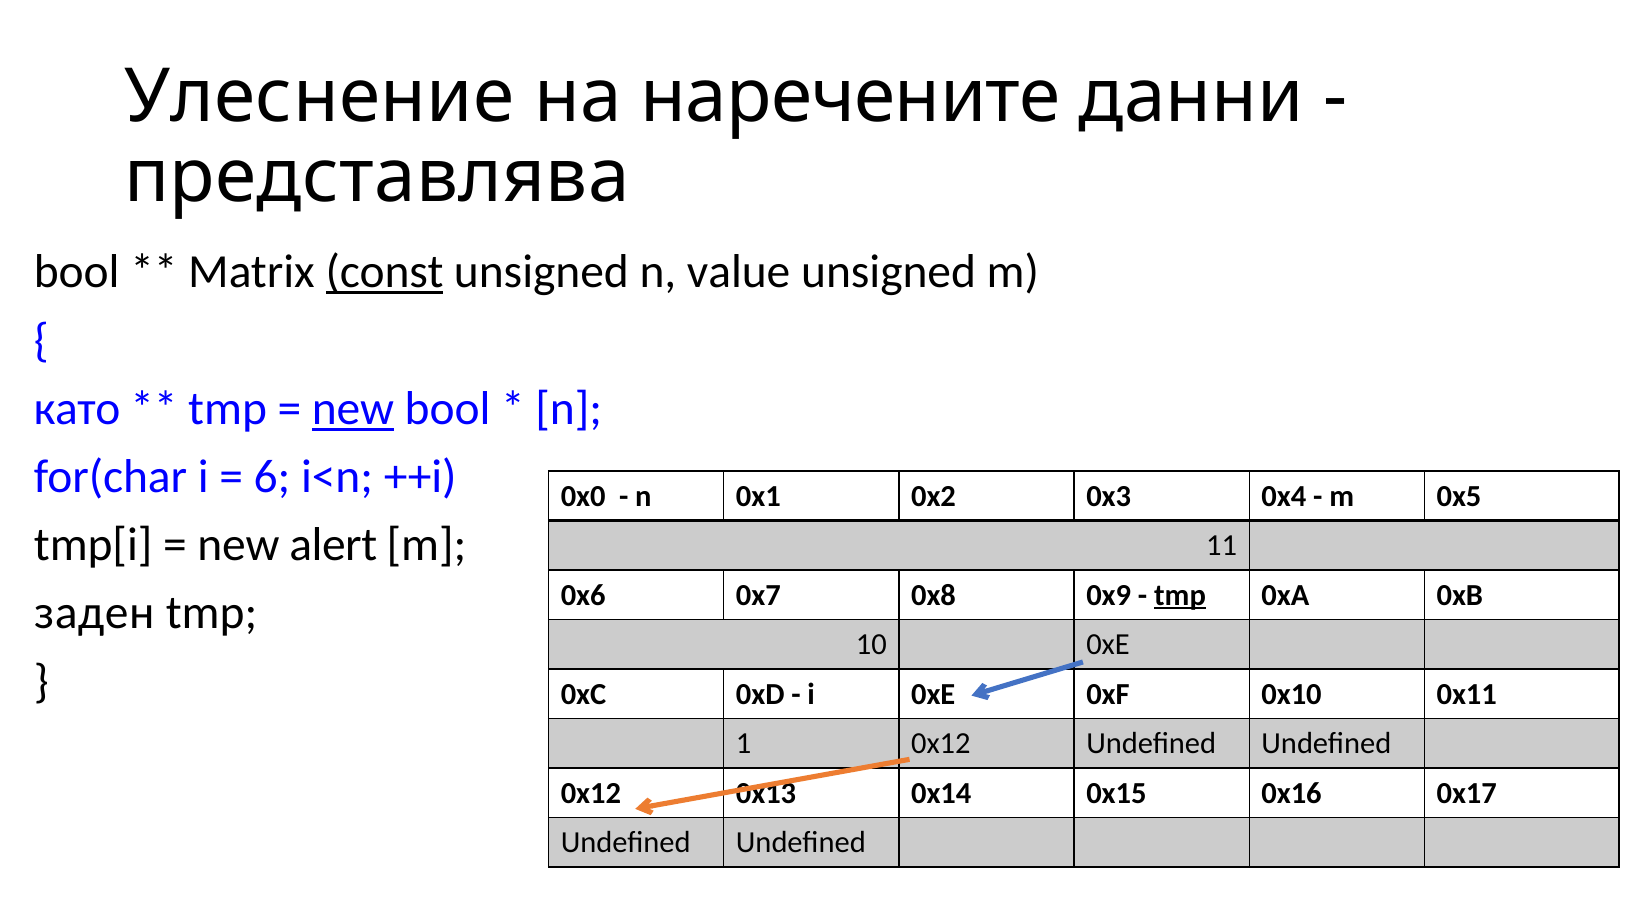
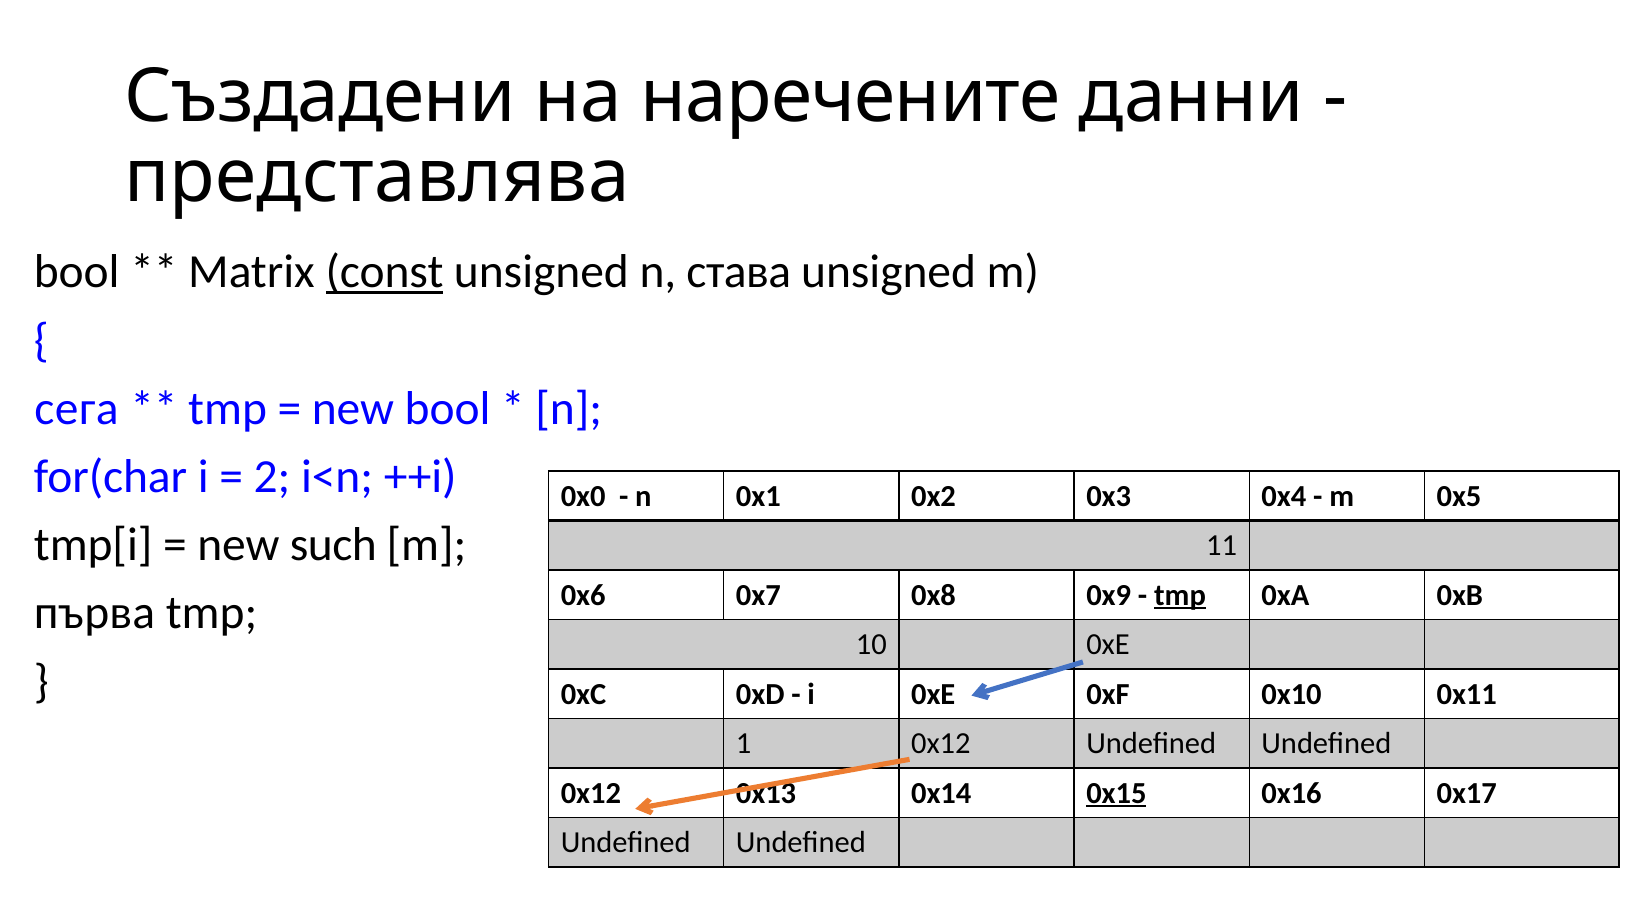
Улеснение: Улеснение -> Създадени (320, 96)
value: value -> става (739, 272)
като: като -> сега (77, 409)
new underline: present -> none (353, 409)
6: 6 -> 2 (272, 477)
alert: alert -> such (333, 545)
заден: заден -> първа (94, 613)
0x15 underline: none -> present (1116, 793)
